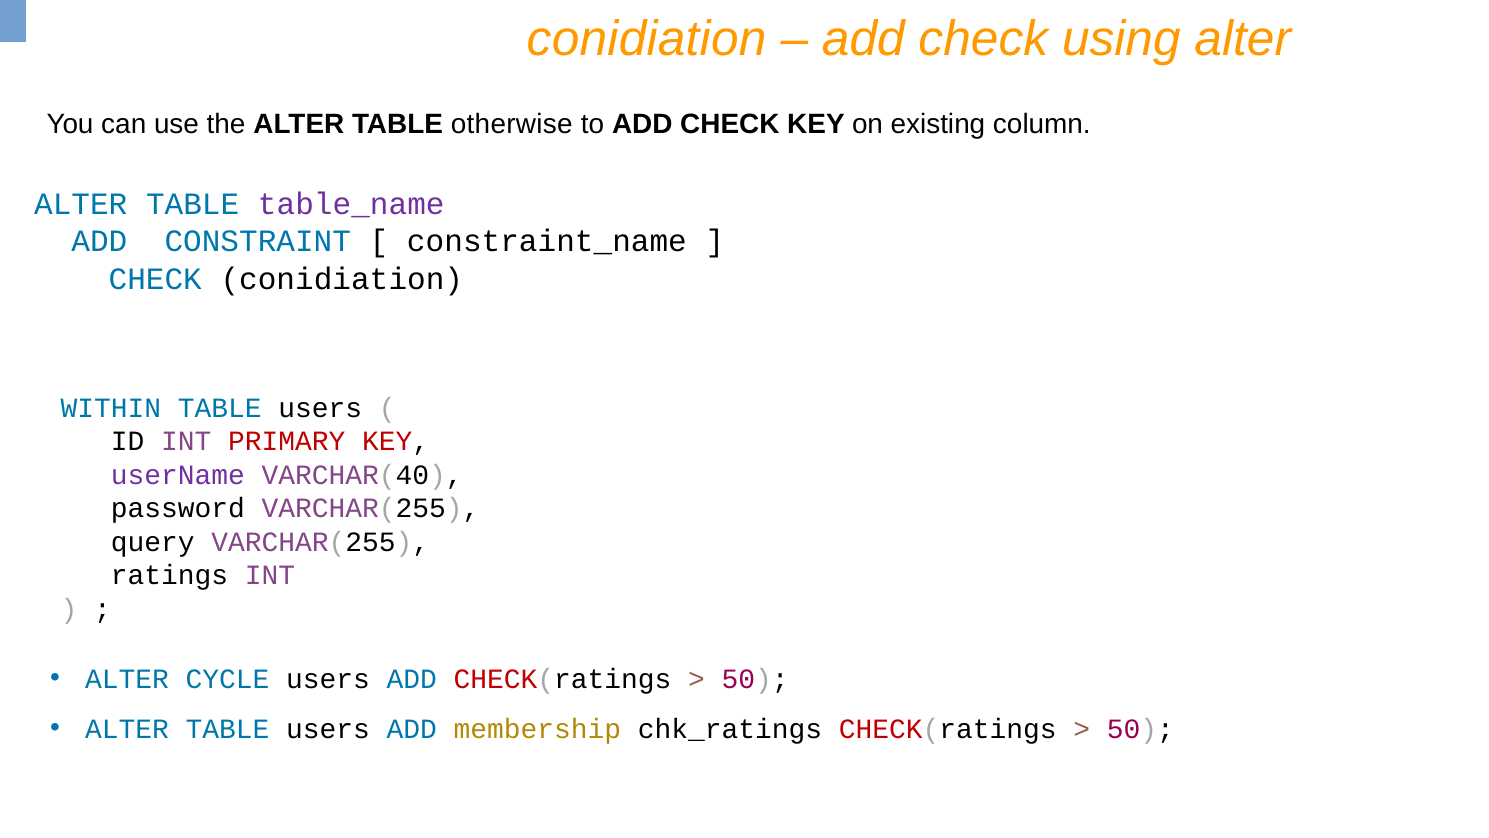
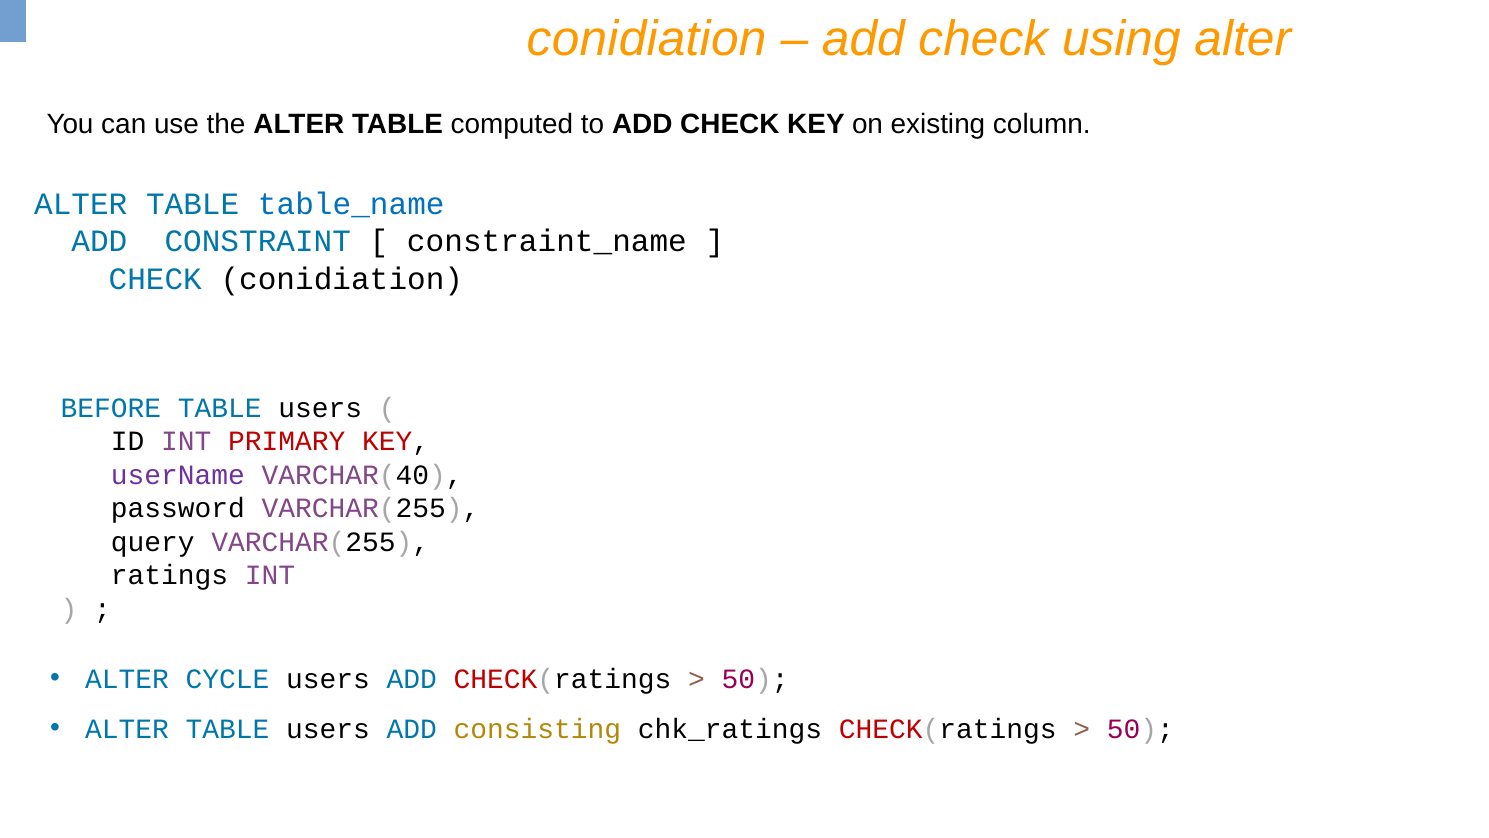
otherwise: otherwise -> computed (512, 124)
table_name colour: purple -> blue (351, 204)
WITHIN: WITHIN -> BEFORE (111, 408)
membership: membership -> consisting (537, 729)
